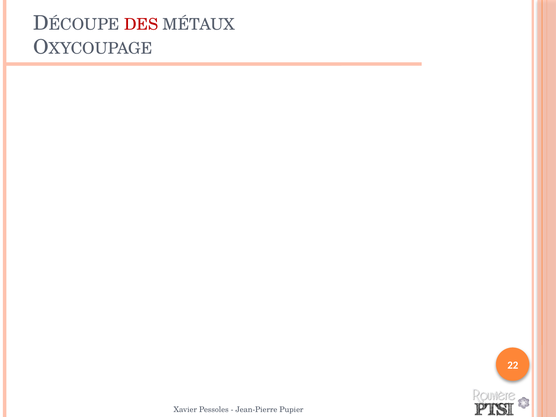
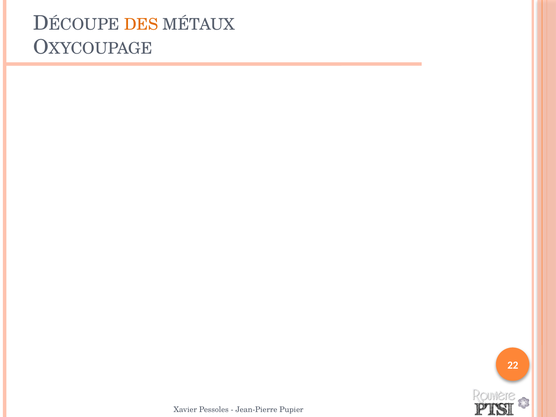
DES colour: red -> orange (141, 25)
